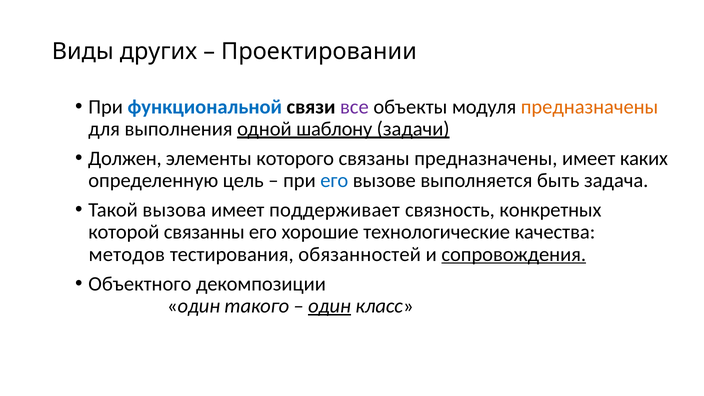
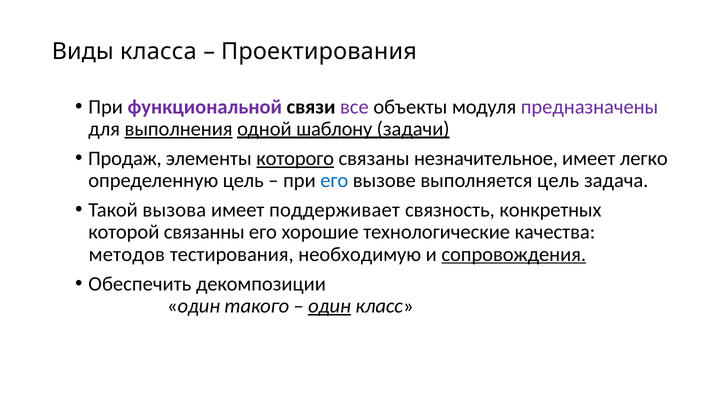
других: других -> класса (158, 52)
Проектировании: Проектировании -> Проектирования (319, 52)
функциональной colour: blue -> purple (205, 107)
предназначены colour: orange -> purple (590, 107)
выполнения underline: none -> present (179, 129)
Должен: Должен -> Продаж (125, 158)
которого underline: none -> present (295, 158)
связаны предназначены: предназначены -> незначительное (486, 158)
каких: каких -> легко (644, 158)
выполняется быть: быть -> цель (558, 180)
обязанностей: обязанностей -> необходимую (360, 254)
Объектного: Объектного -> Обеспечить (140, 284)
